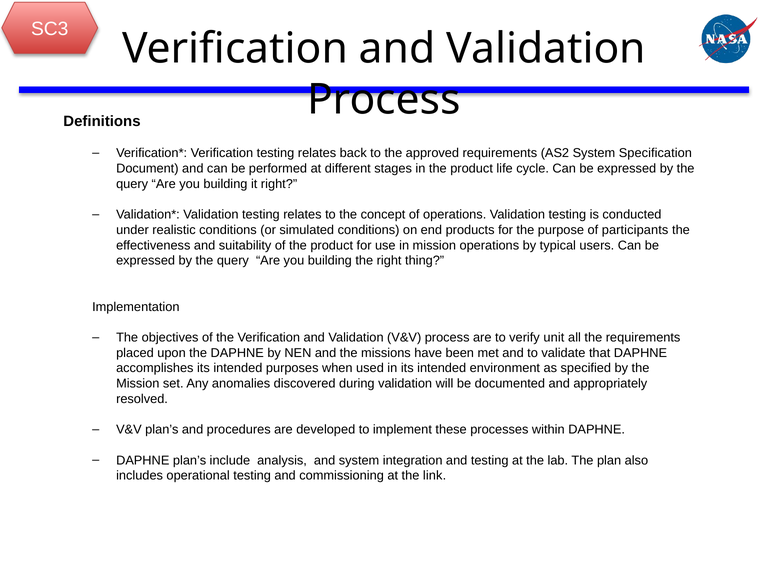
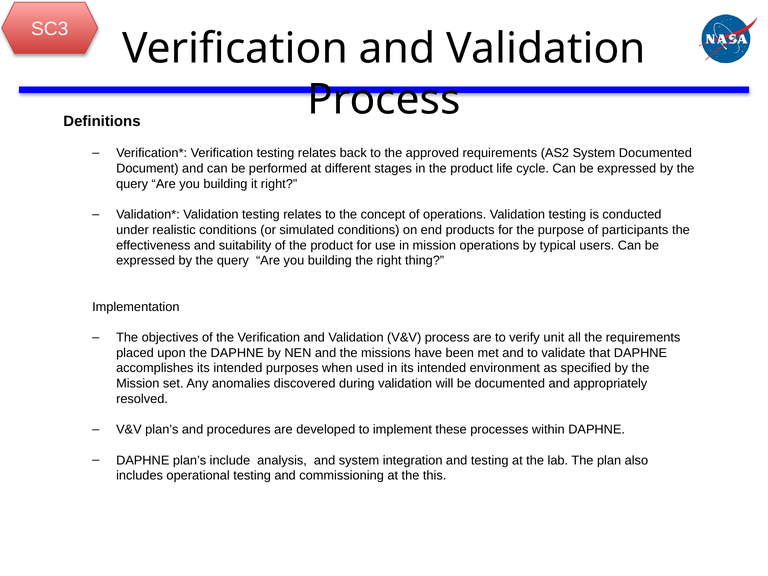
System Specification: Specification -> Documented (655, 153)
link: link -> this (435, 476)
